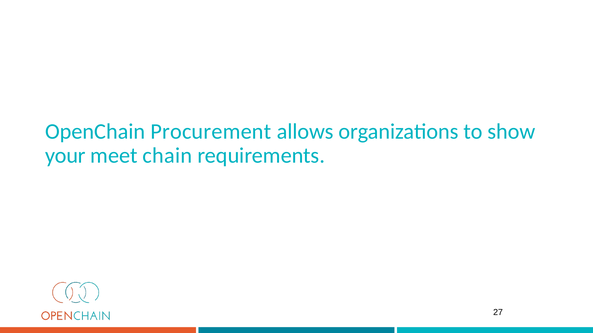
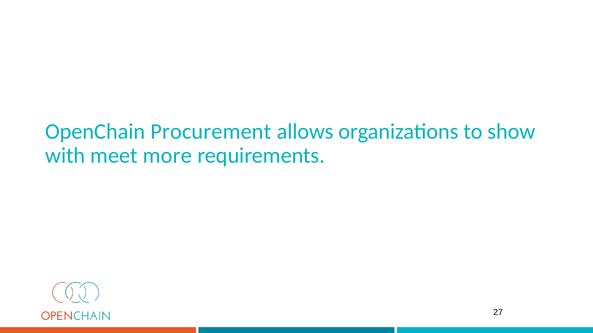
your: your -> with (65, 156)
chain: chain -> more (167, 156)
